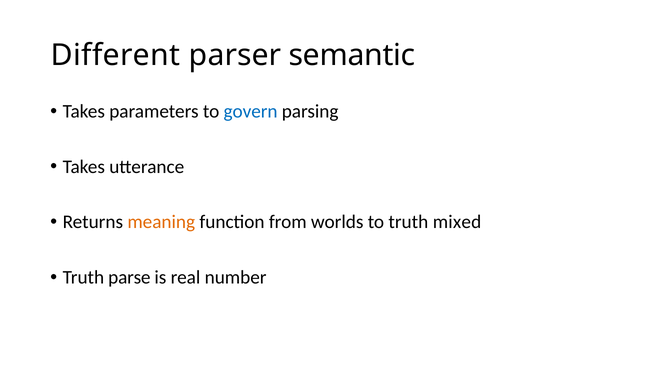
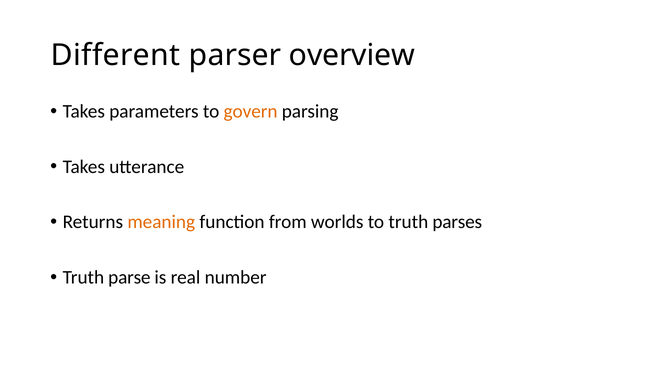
semantic: semantic -> overview (352, 55)
govern colour: blue -> orange (251, 112)
mixed: mixed -> parses (457, 222)
